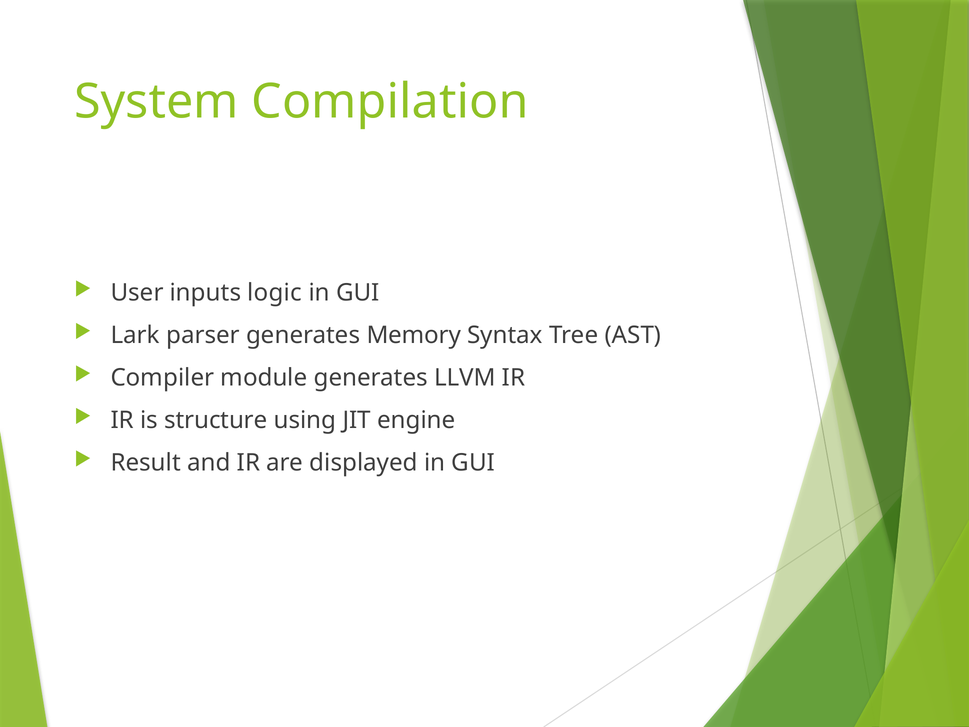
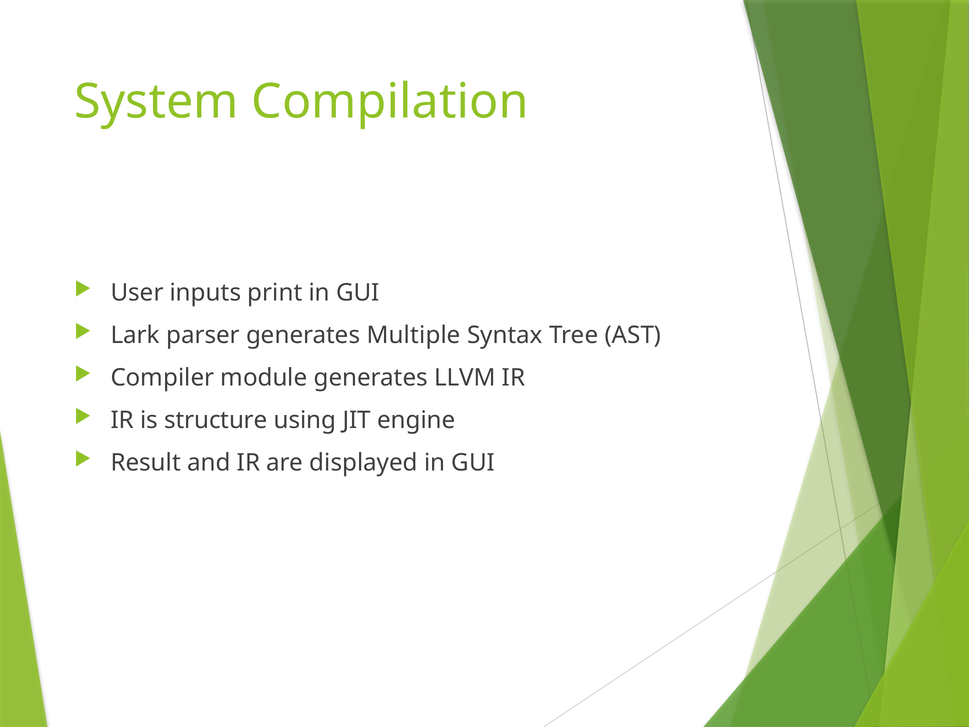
logic: logic -> print (275, 293)
Memory: Memory -> Multiple (414, 335)
